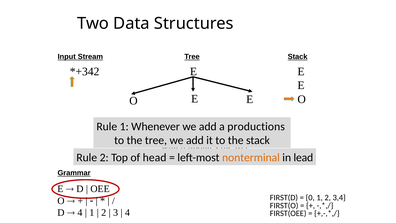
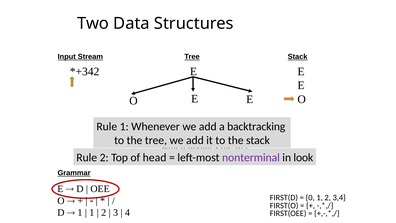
productions: productions -> backtracking (256, 126)
nonterminal colour: orange -> purple (251, 157)
lead: lead -> look (303, 157)
4: 4 -> 1 (80, 212)
